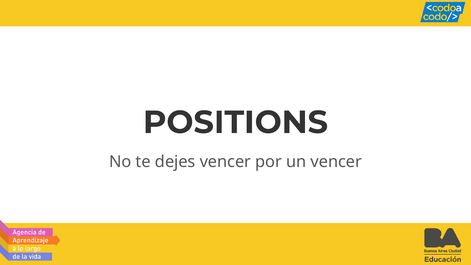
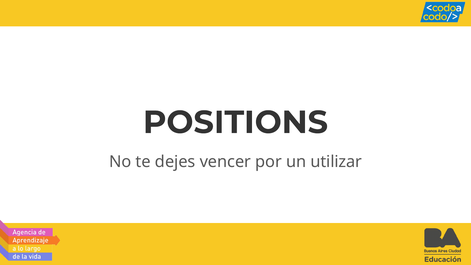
un vencer: vencer -> utilizar (336, 162)
